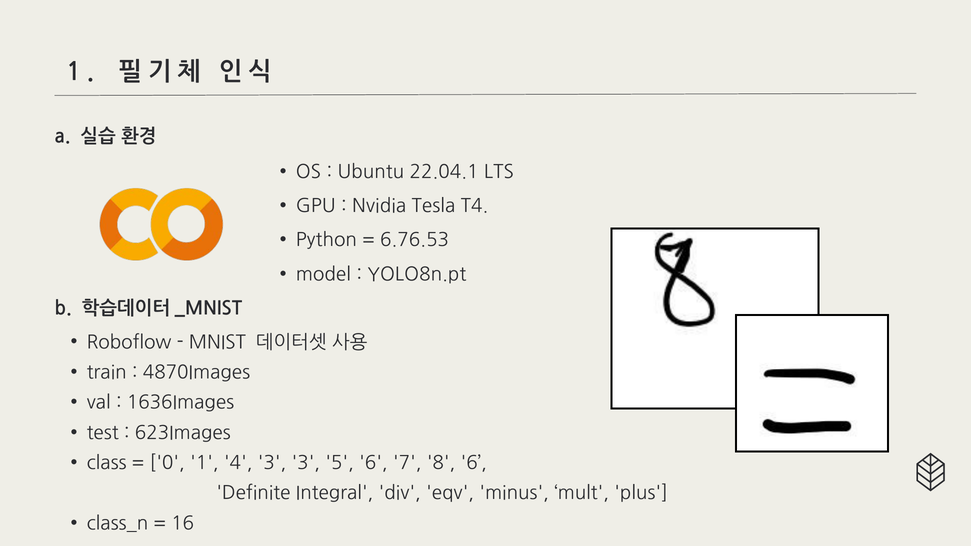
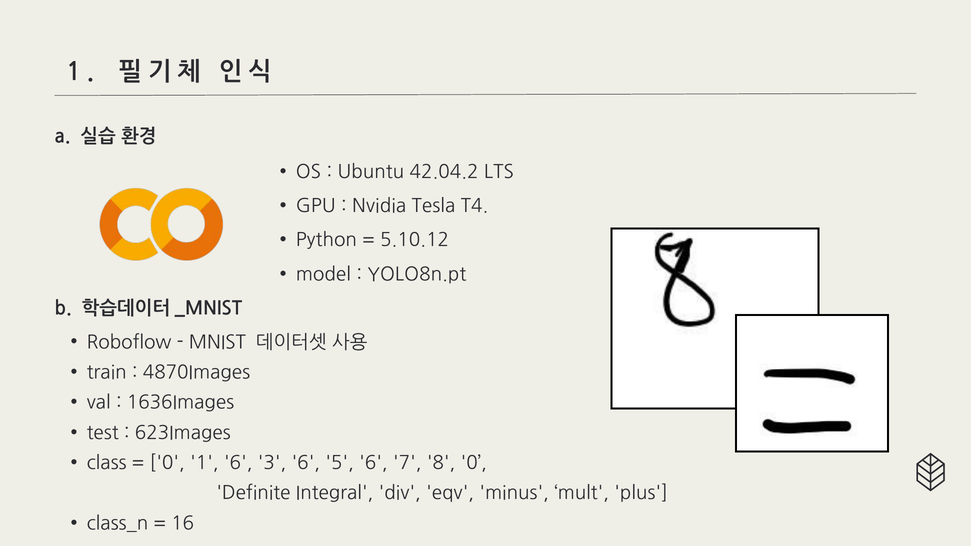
22.04.1: 22.04.1 -> 42.04.2 (444, 172)
6.76.53: 6.76.53 -> 5.10.12 (415, 240)
1 4: 4 -> 6 (238, 463)
3 3: 3 -> 6 (306, 463)
8 6: 6 -> 0 (474, 463)
